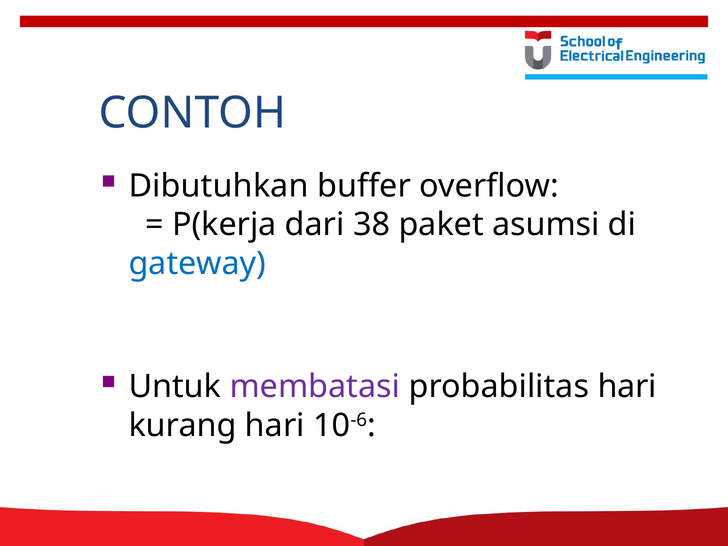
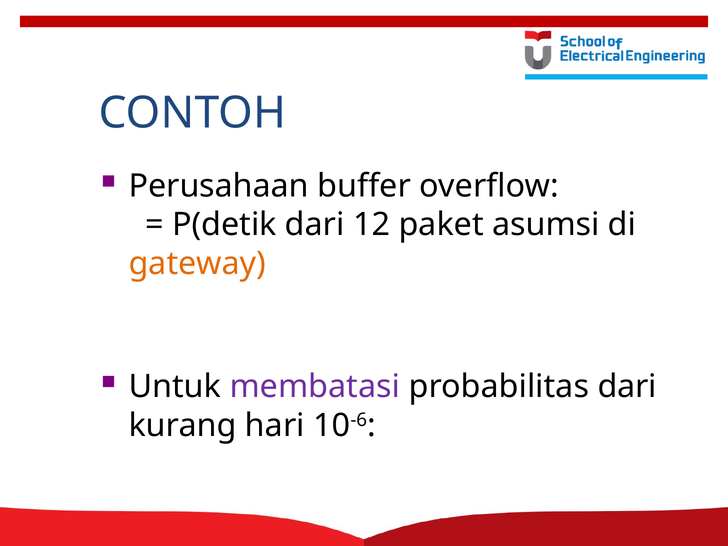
Dibutuhkan: Dibutuhkan -> Perusahaan (219, 186)
P(kerja: P(kerja -> P(detik (224, 225)
38: 38 -> 12 (372, 225)
gateway colour: blue -> orange (197, 264)
probabilitas hari: hari -> dari (627, 387)
